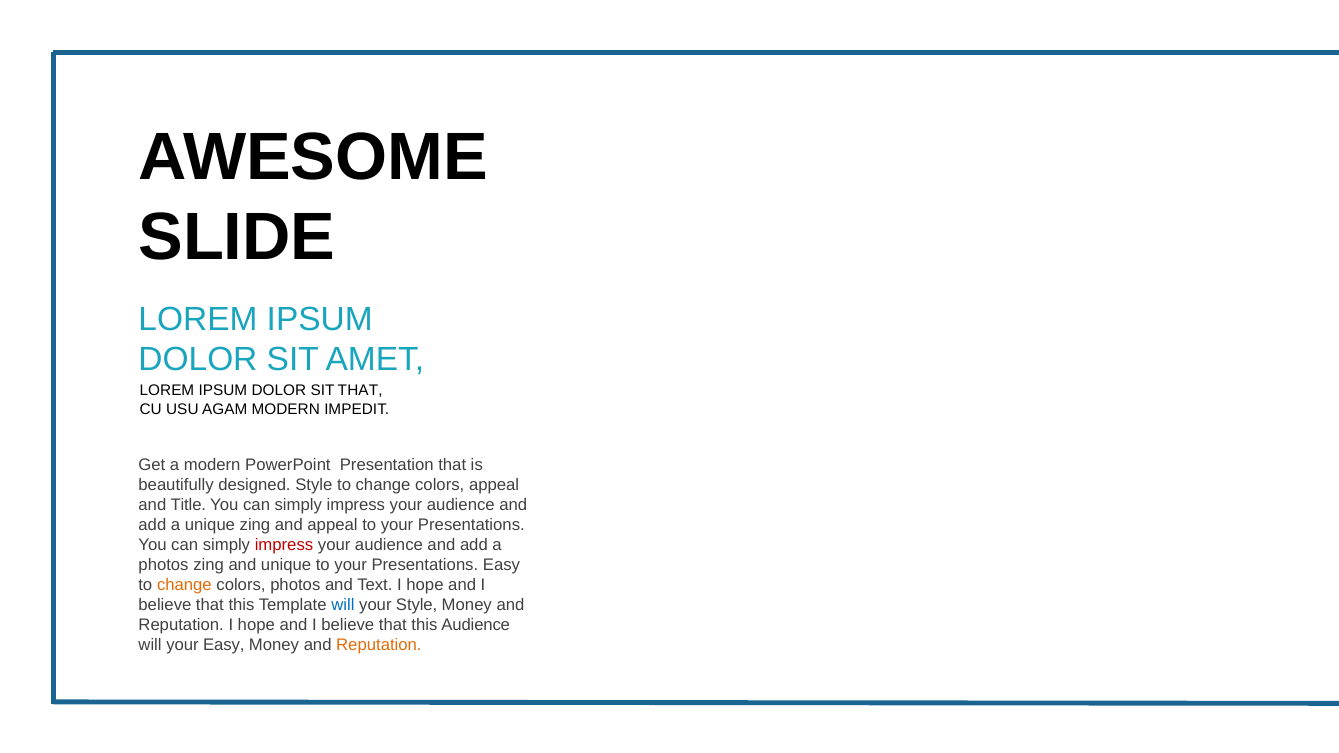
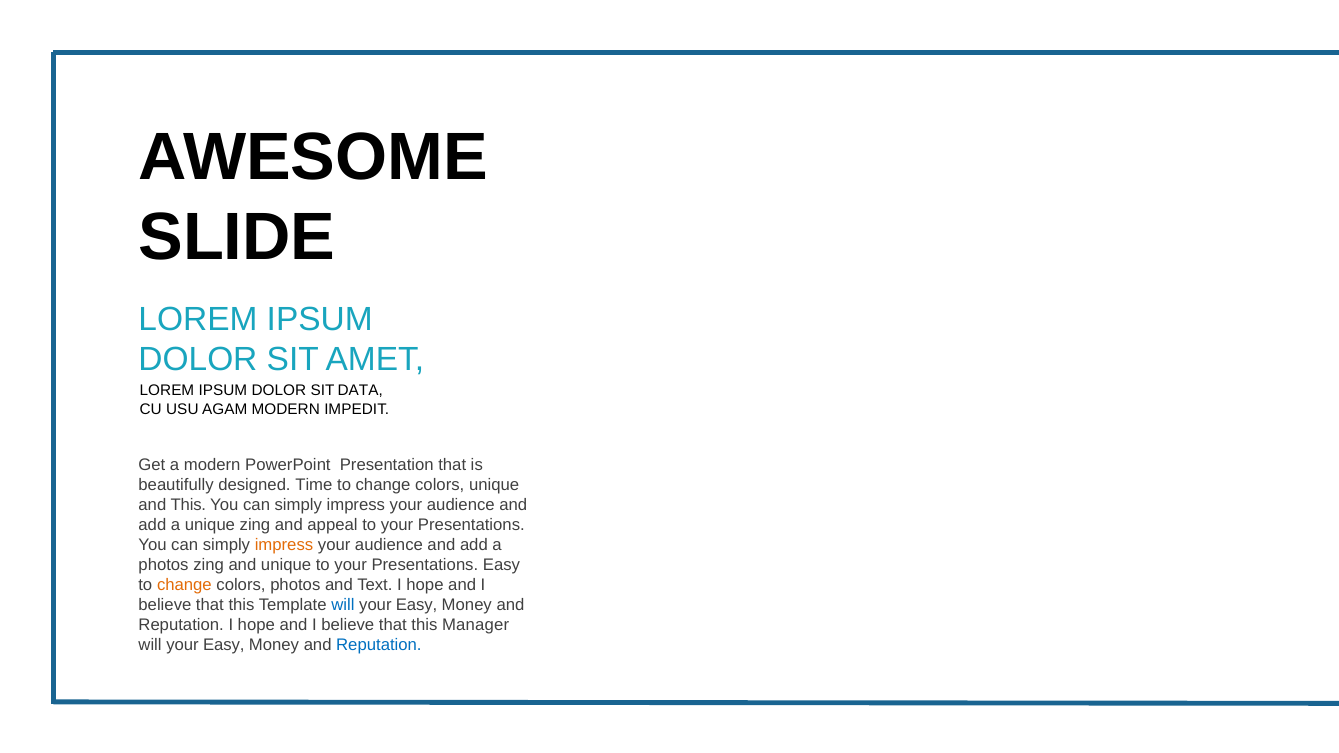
SIT THAT: THAT -> DATA (360, 391)
designed Style: Style -> Time (314, 485)
colors appeal: appeal -> unique (494, 485)
and Title: Title -> This (188, 505)
impress colour: red -> orange (284, 545)
Style: Style -> Easy (417, 605)
this Audience: Audience -> Manager (476, 625)
Reputation colour: orange -> blue (379, 646)
